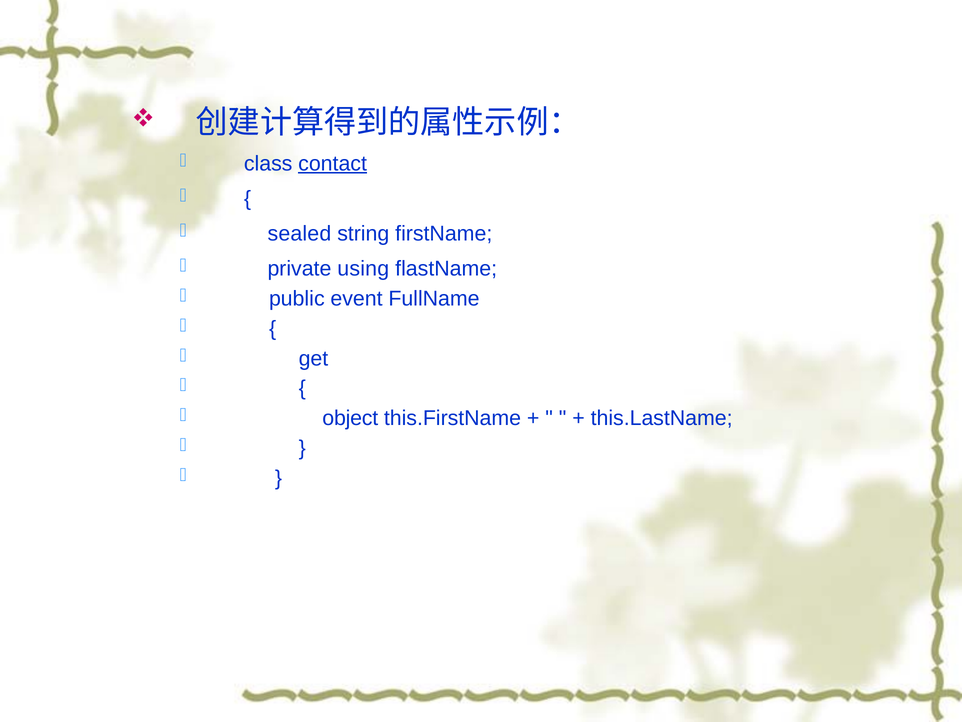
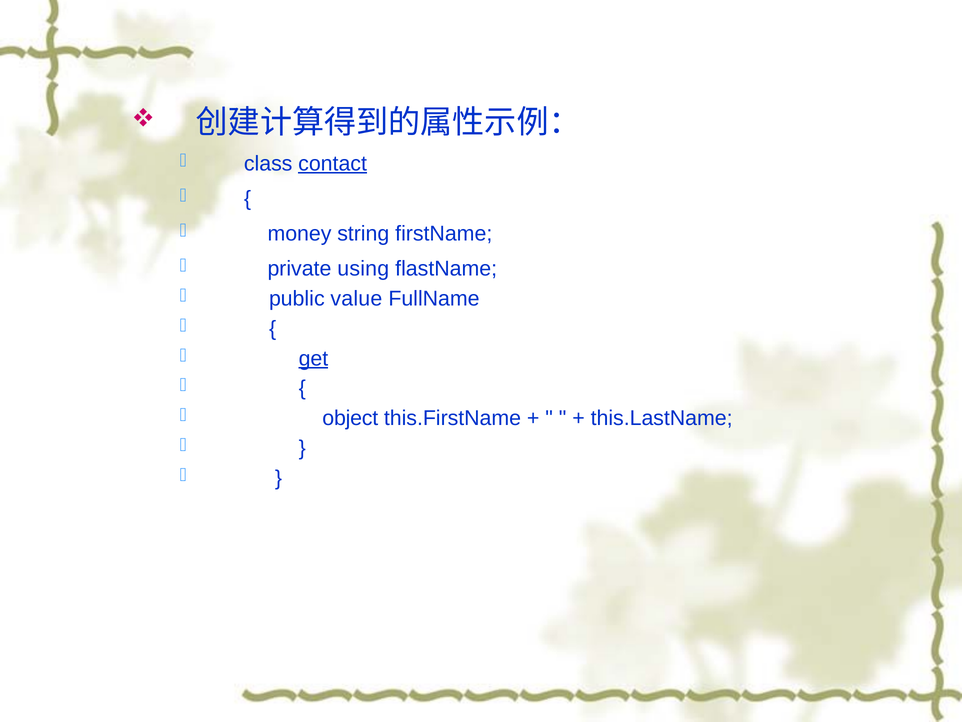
sealed: sealed -> money (299, 233)
event: event -> value (356, 298)
get underline: none -> present (313, 358)
